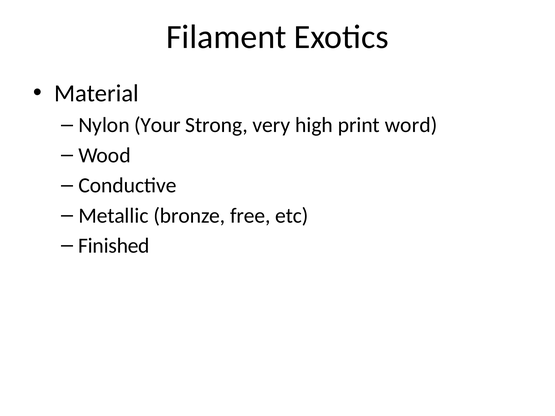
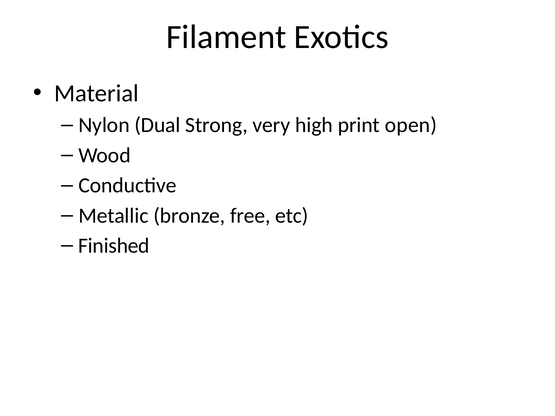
Your: Your -> Dual (157, 125)
word: word -> open (411, 125)
